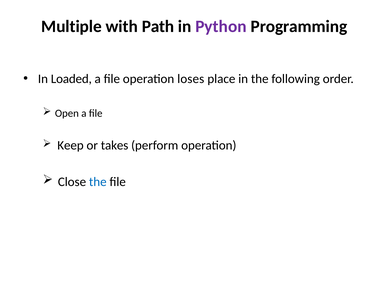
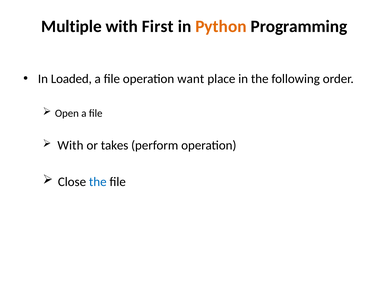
Path: Path -> First (158, 27)
Python colour: purple -> orange (221, 27)
loses: loses -> want (191, 79)
Keep: Keep -> With (70, 145)
